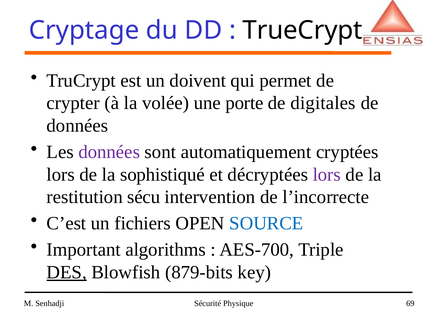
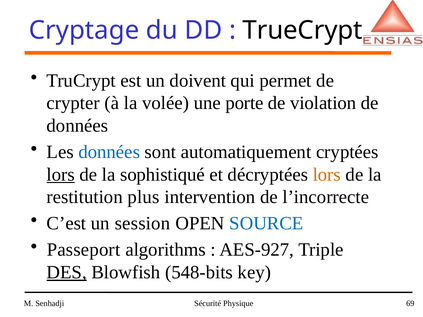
digitales: digitales -> violation (323, 103)
données colour: purple -> blue (109, 152)
lors underline: none -> present (61, 175)
lors colour: purple -> orange (327, 175)
sécu: sécu -> plus (144, 197)
fichiers: fichiers -> session (143, 224)
Important: Important -> Passeport (84, 250)
AES-700: AES-700 -> AES-927 (257, 250)
879-bits: 879-bits -> 548-bits (199, 272)
